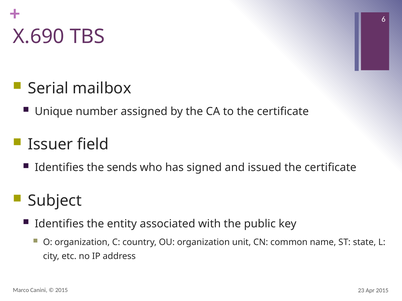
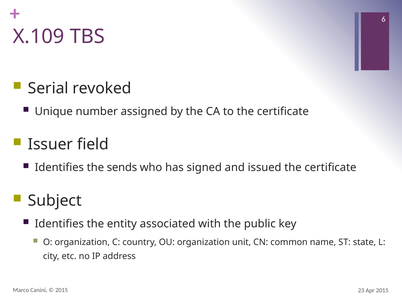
X.690: X.690 -> X.109 (39, 37)
mailbox: mailbox -> revoked (102, 88)
